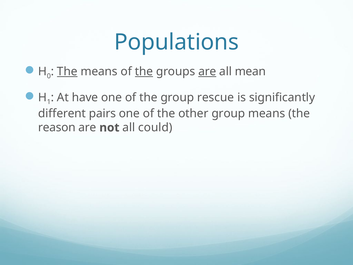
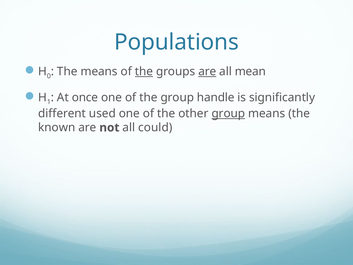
The underline: present -> none (67, 71)
have: have -> once (85, 97)
rescue: rescue -> handle (216, 97)
pairs: pairs -> used (102, 113)
group underline: none -> present (228, 113)
reason: reason -> known (57, 127)
